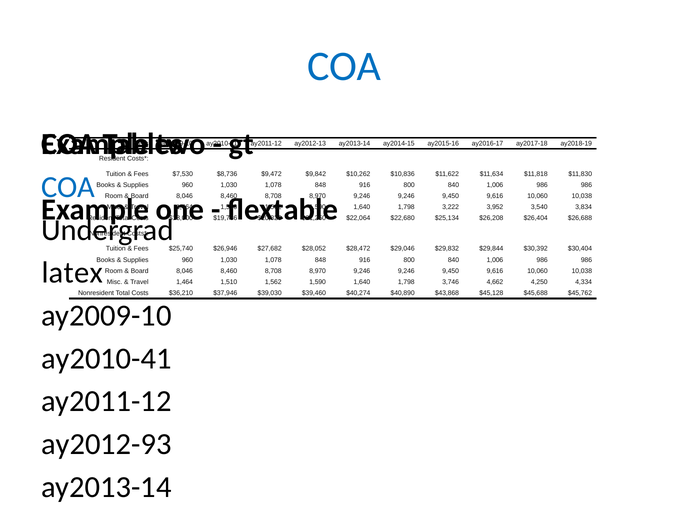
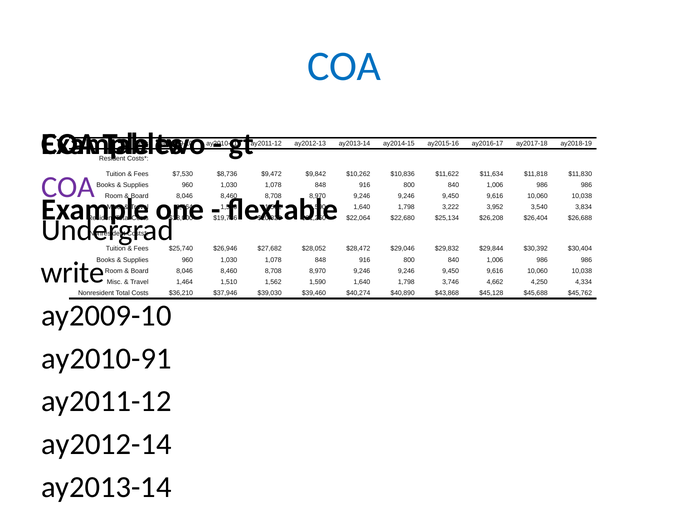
COA colour: blue -> purple (68, 187)
latex: latex -> write (73, 273)
ay2010-41: ay2010-41 -> ay2010-91 (106, 358)
ay2012-93: ay2012-93 -> ay2012-14 (106, 444)
